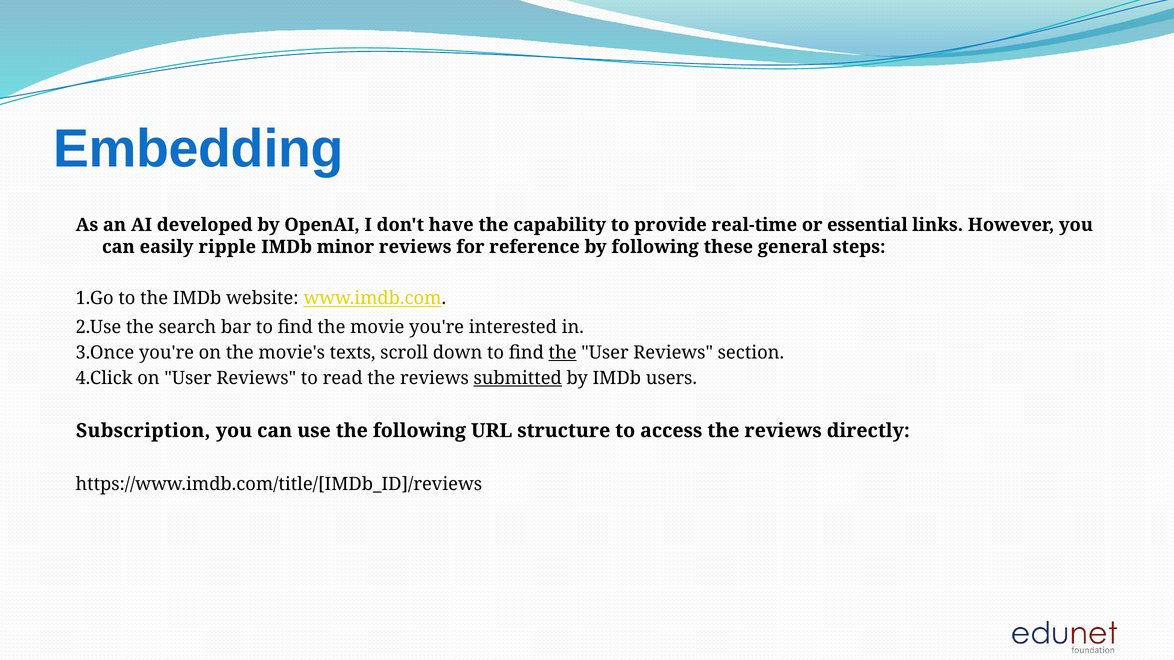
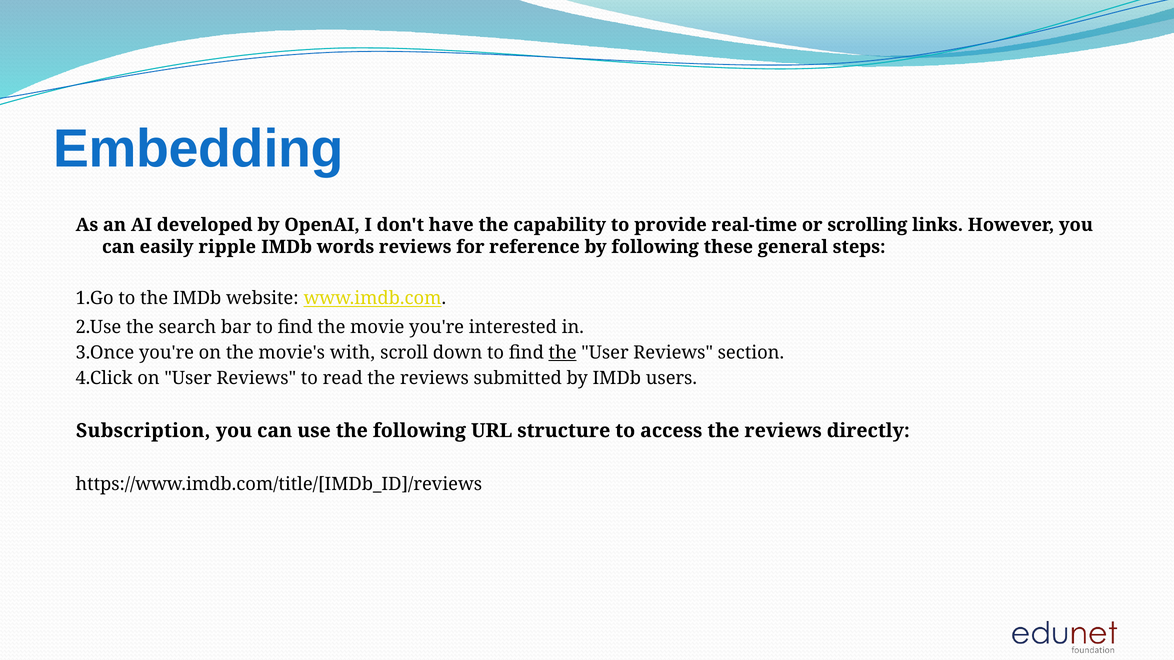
essential: essential -> scrolling (867, 225)
minor: minor -> words (345, 247)
texts: texts -> with (352, 353)
submitted underline: present -> none (518, 379)
